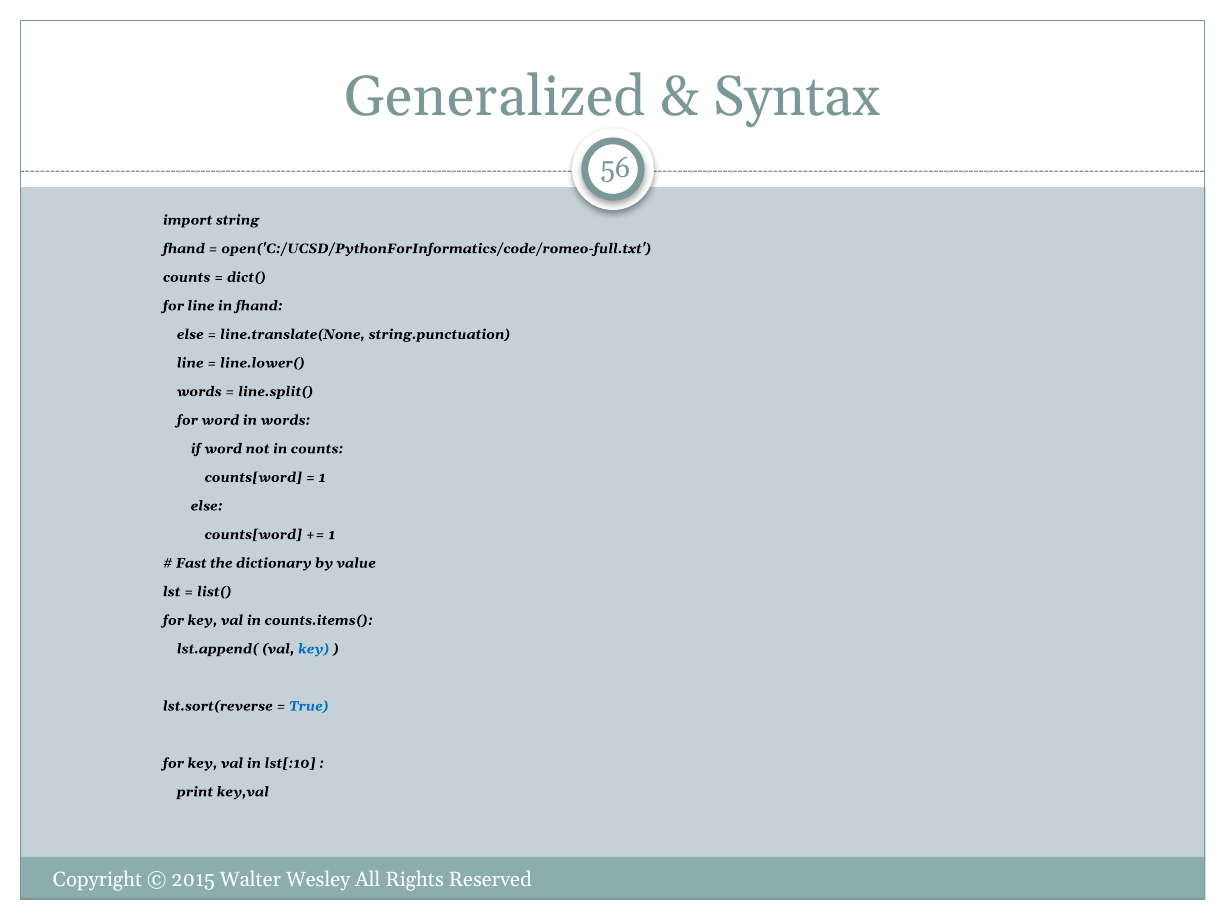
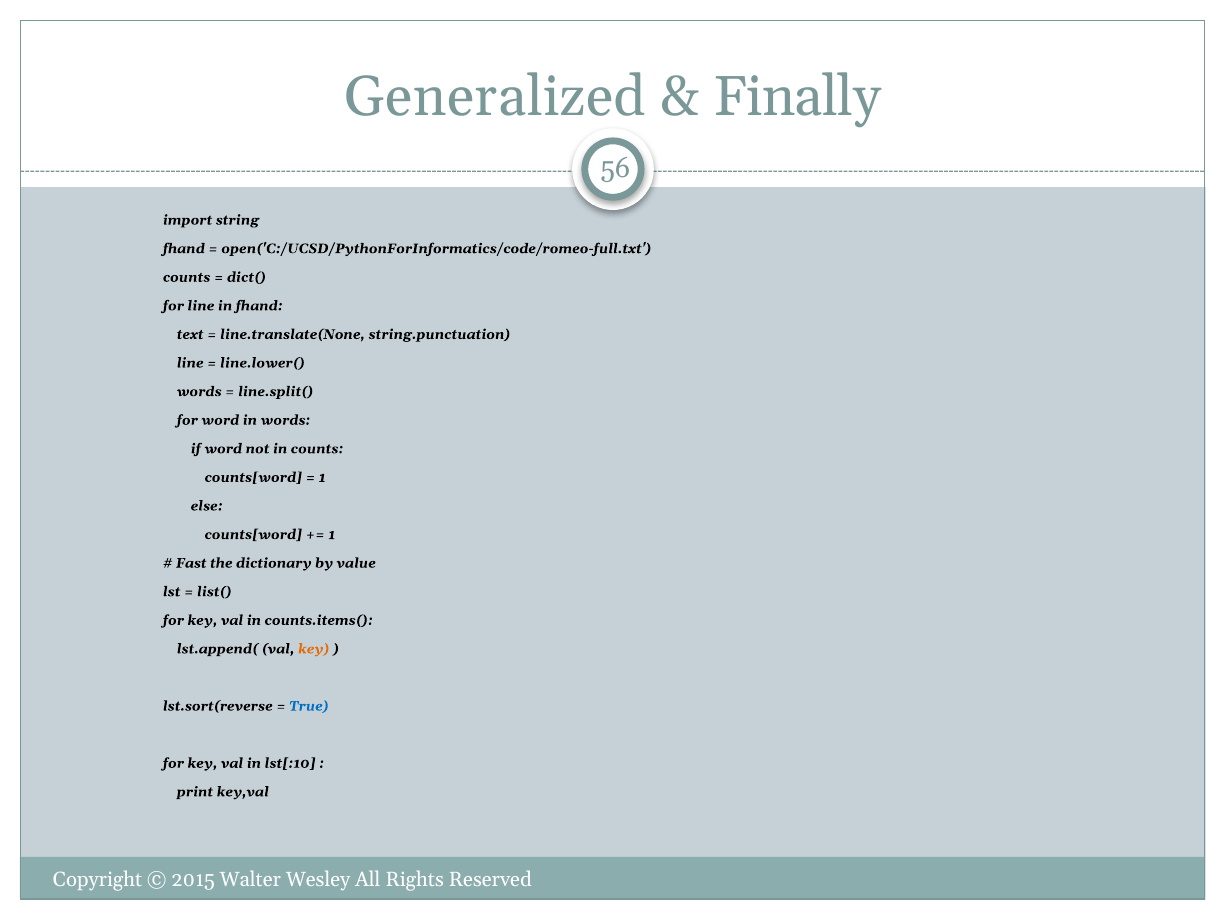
Syntax: Syntax -> Finally (797, 97)
else: else -> text (190, 334)
key colour: blue -> orange (314, 649)
